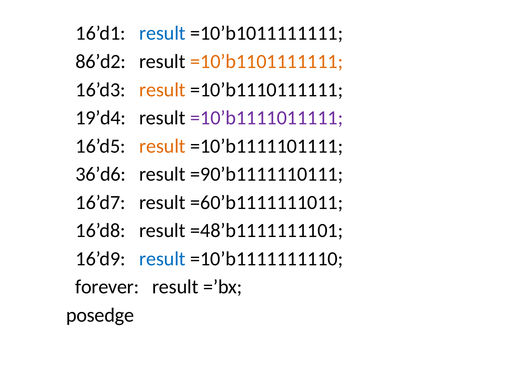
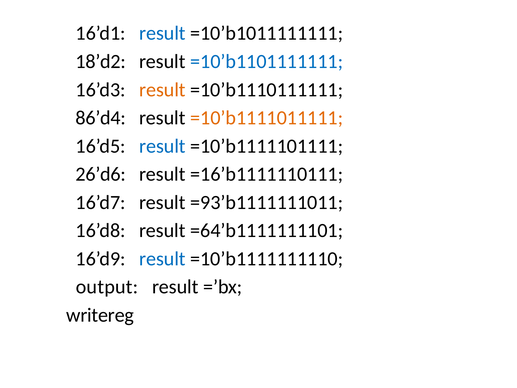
86’d2: 86’d2 -> 18’d2 (101, 61)
=10’b1101111111 colour: orange -> blue (267, 61)
19’d4: 19’d4 -> 86’d4 (101, 118)
=10’b1111011111 colour: purple -> orange (267, 118)
result colour: orange -> blue (162, 146)
36’d6: 36’d6 -> 26’d6 (101, 174)
=90’b1111110111: =90’b1111110111 -> =16’b1111110111 (267, 174)
=60’b1111111011: =60’b1111111011 -> =93’b1111111011 (267, 202)
=48’b1111111101: =48’b1111111101 -> =64’b1111111101 (267, 230)
forever: forever -> output (107, 287)
posedge: posedge -> writereg (100, 315)
